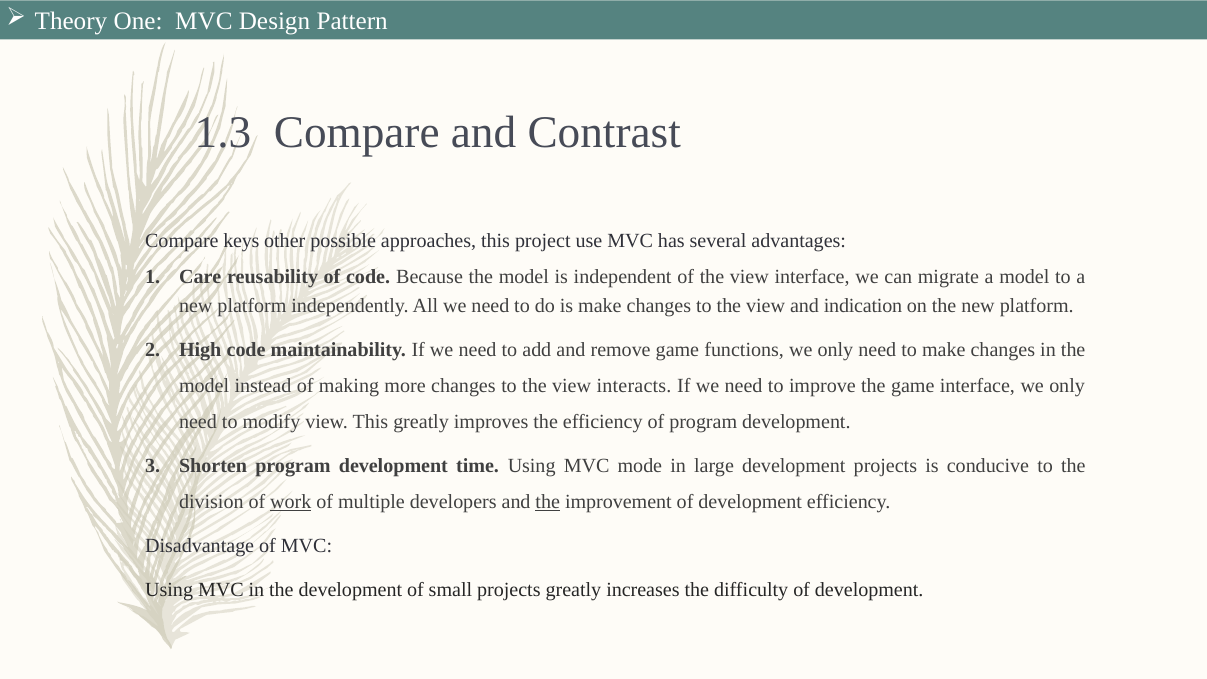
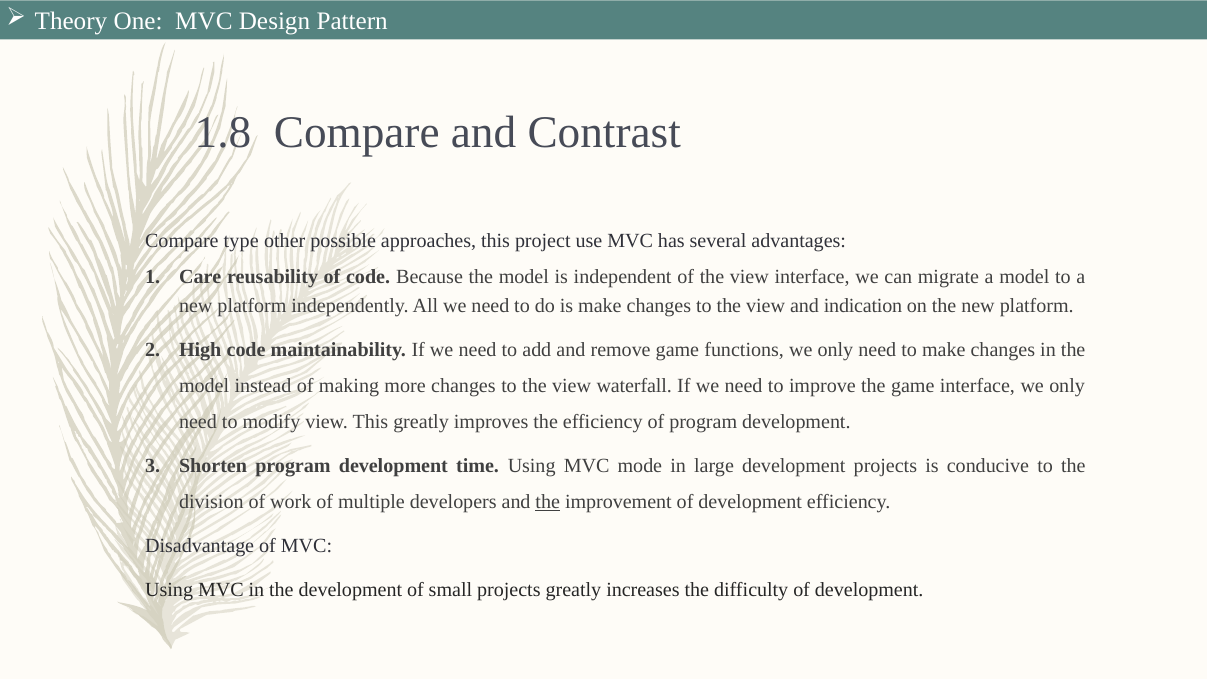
1.3: 1.3 -> 1.8 (223, 133)
keys: keys -> type (241, 241)
interacts: interacts -> waterfall (634, 386)
work underline: present -> none (291, 502)
